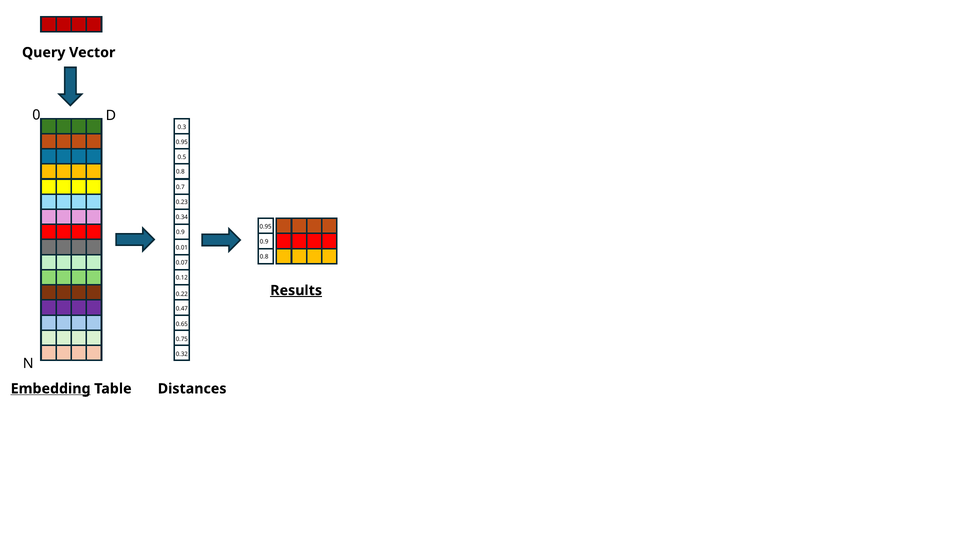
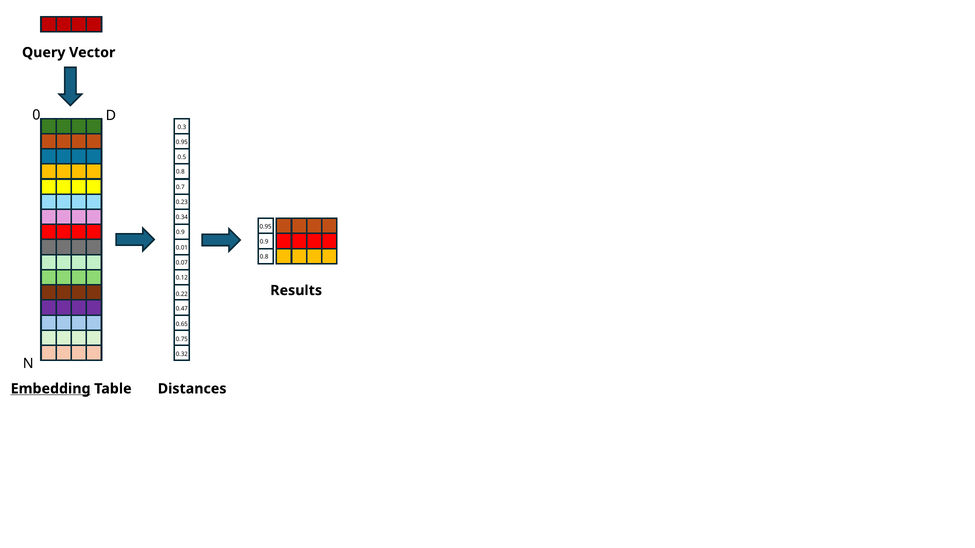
Results underline: present -> none (296, 291)
